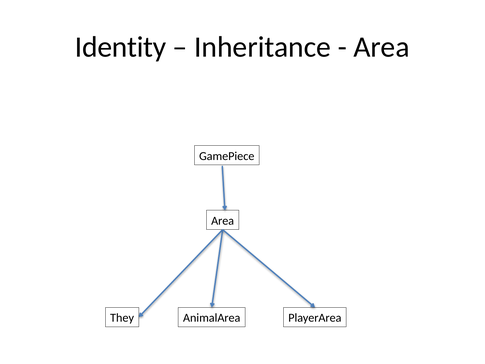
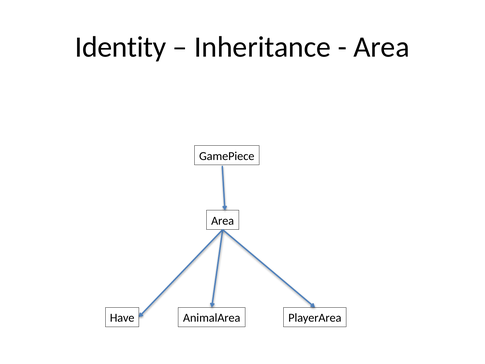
They: They -> Have (122, 318)
